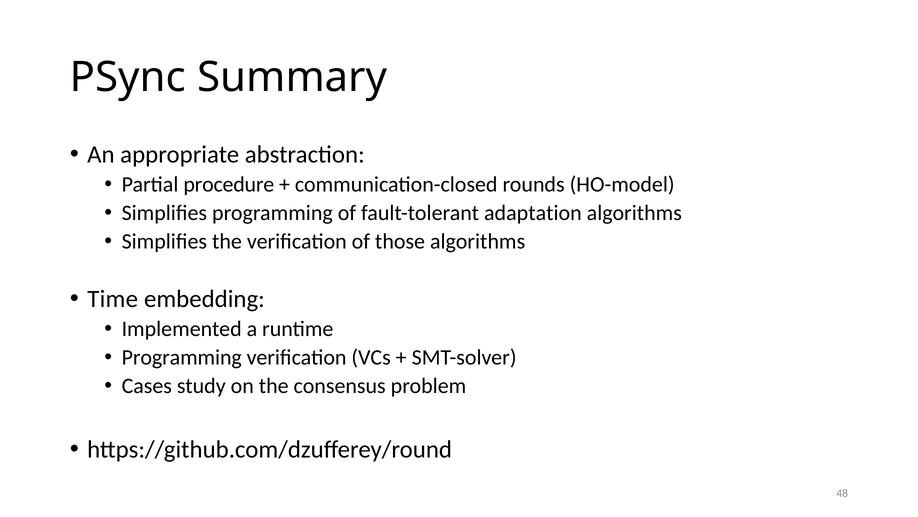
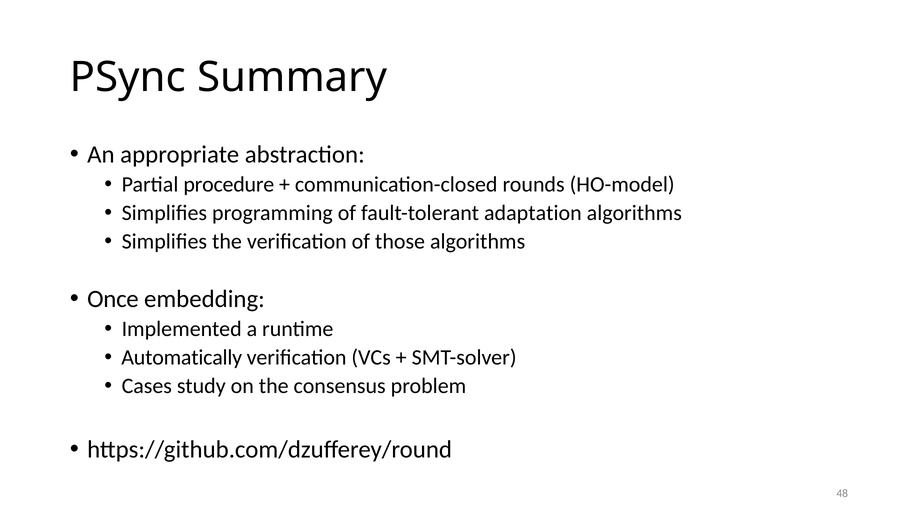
Time: Time -> Once (113, 298)
Programming: Programming -> Automatically (182, 357)
